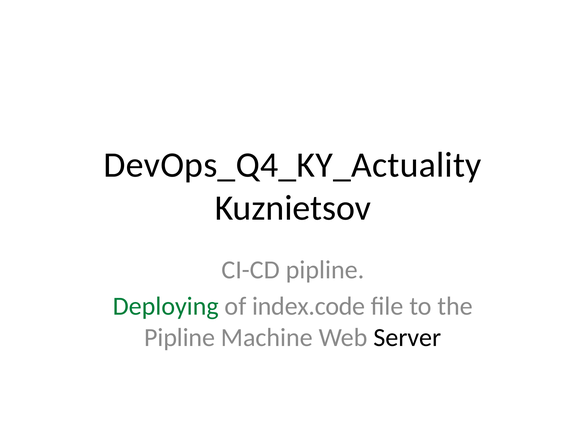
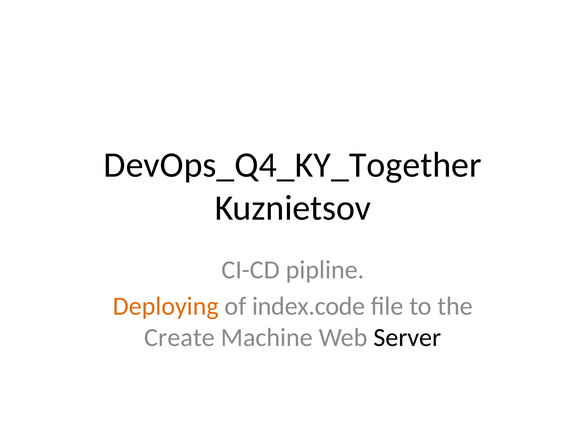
DevOps_Q4_KY_Actuality: DevOps_Q4_KY_Actuality -> DevOps_Q4_KY_Together (293, 165)
Deploying colour: green -> orange (166, 306)
Pipline: Pipline -> Create (180, 337)
